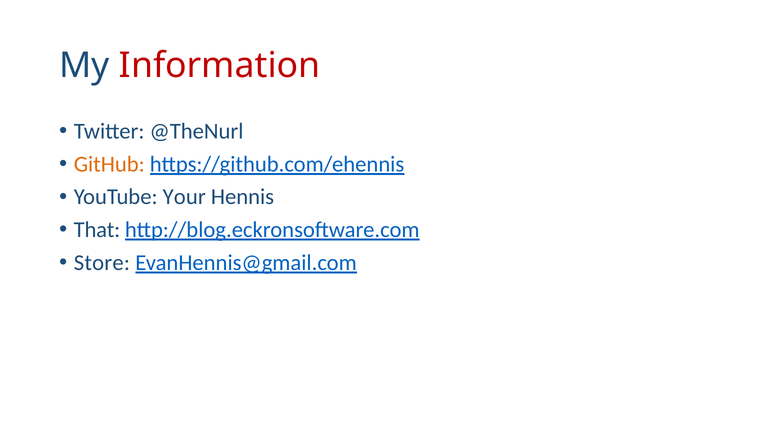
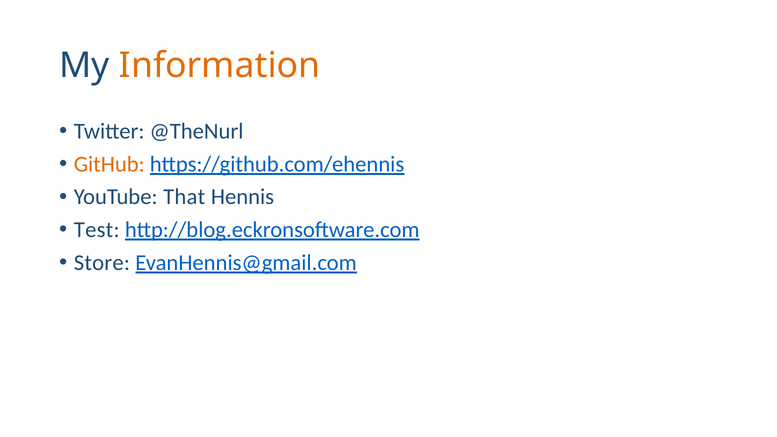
Information colour: red -> orange (220, 65)
Your: Your -> That (184, 197)
That: That -> Test (97, 230)
